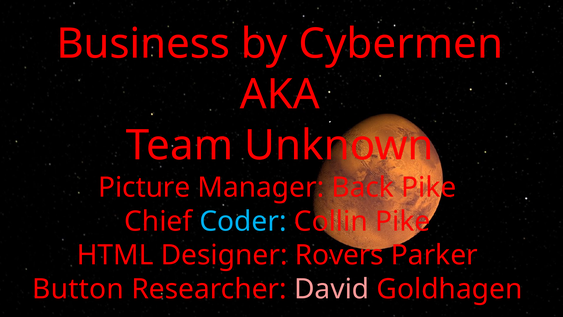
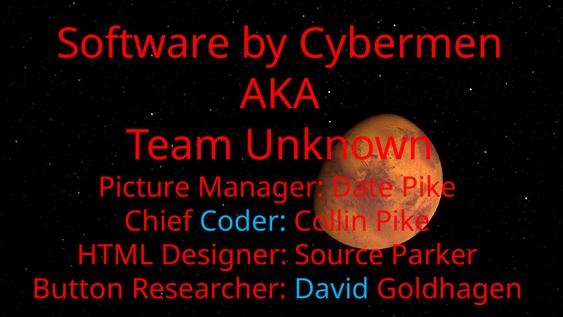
Business: Business -> Software (143, 44)
Back: Back -> Date (363, 187)
Rovers: Rovers -> Source (339, 255)
David colour: pink -> light blue (332, 289)
